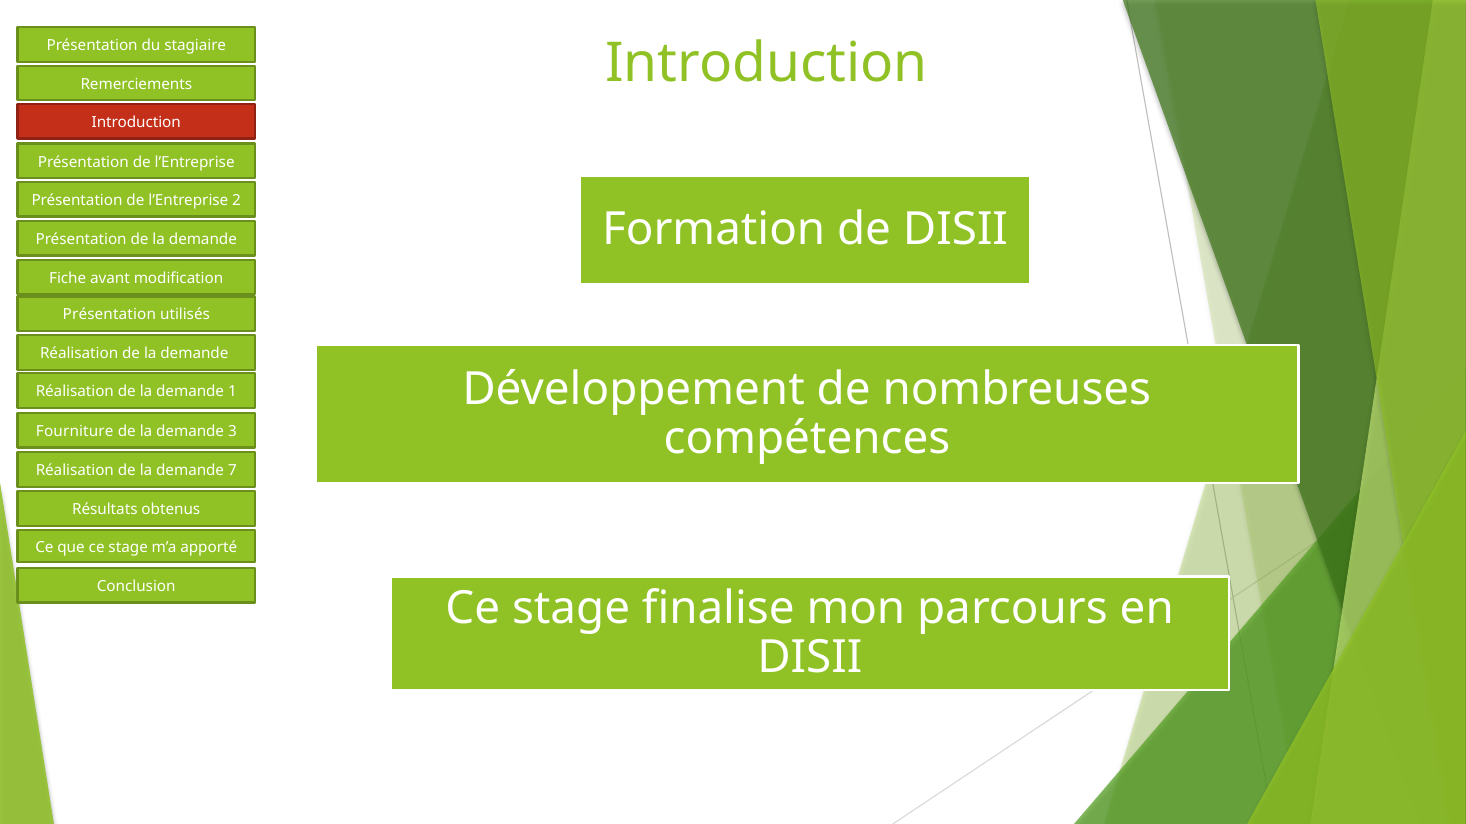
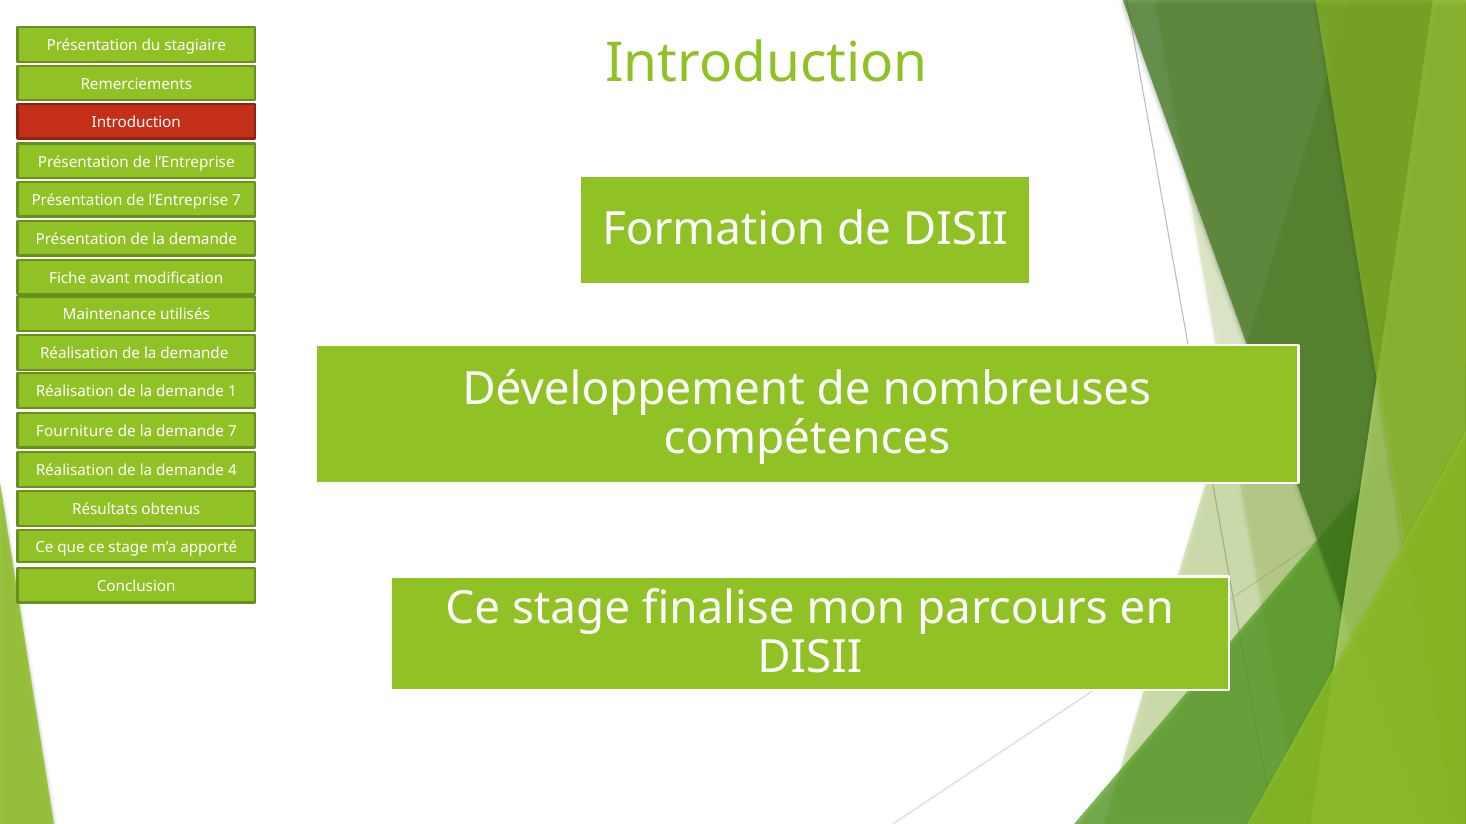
l’Entreprise 2: 2 -> 7 (237, 200)
Présentation: Présentation -> Maintenance (109, 315)
demande 3: 3 -> 7 (232, 432)
7: 7 -> 4 (232, 471)
